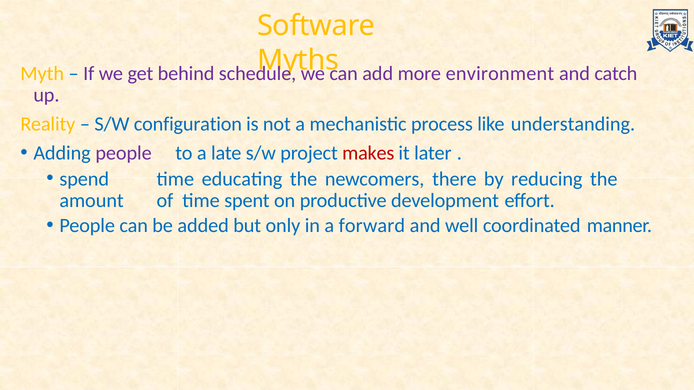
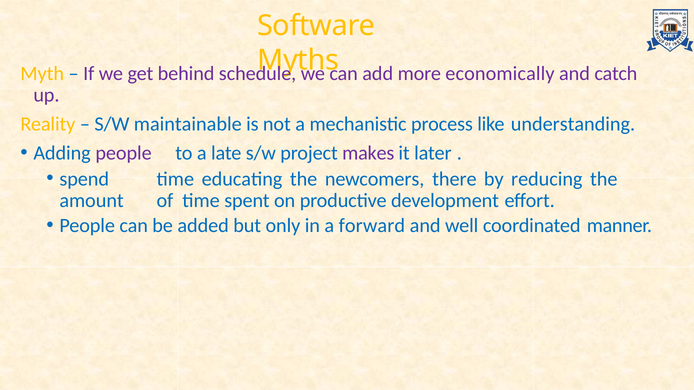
environment: environment -> economically (500, 73)
configuration: configuration -> maintainable (188, 124)
makes colour: red -> purple (368, 153)
